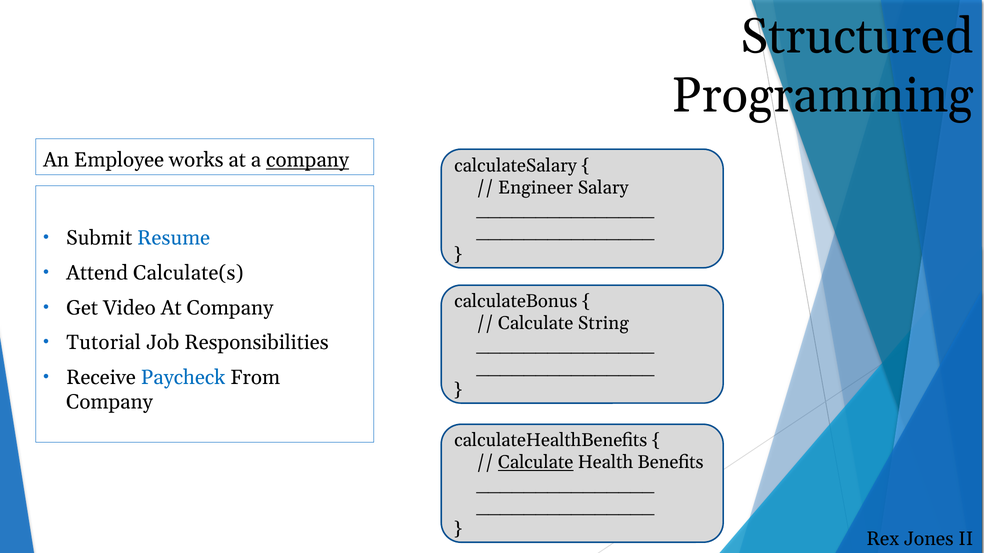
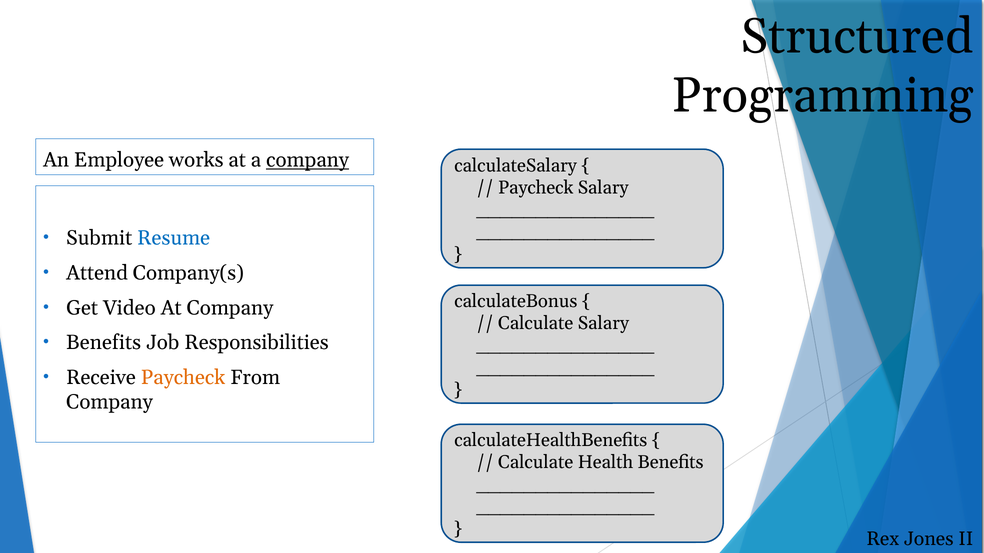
Engineer: Engineer -> Paycheck (536, 188)
Calculate(s: Calculate(s -> Company(s (188, 273)
Calculate String: String -> Salary (603, 324)
Tutorial: Tutorial -> Benefits (104, 343)
Paycheck colour: blue -> orange (183, 378)
Calculate underline: present -> none (536, 463)
